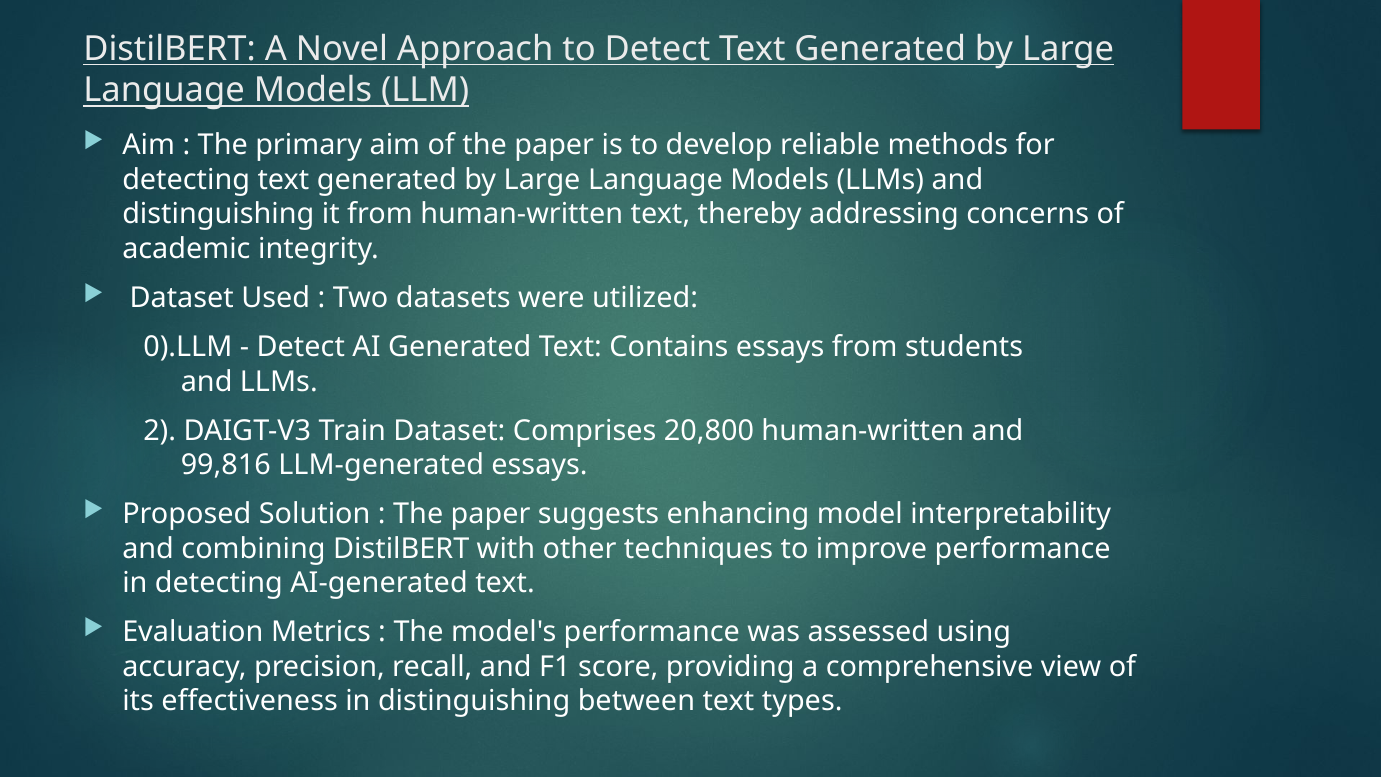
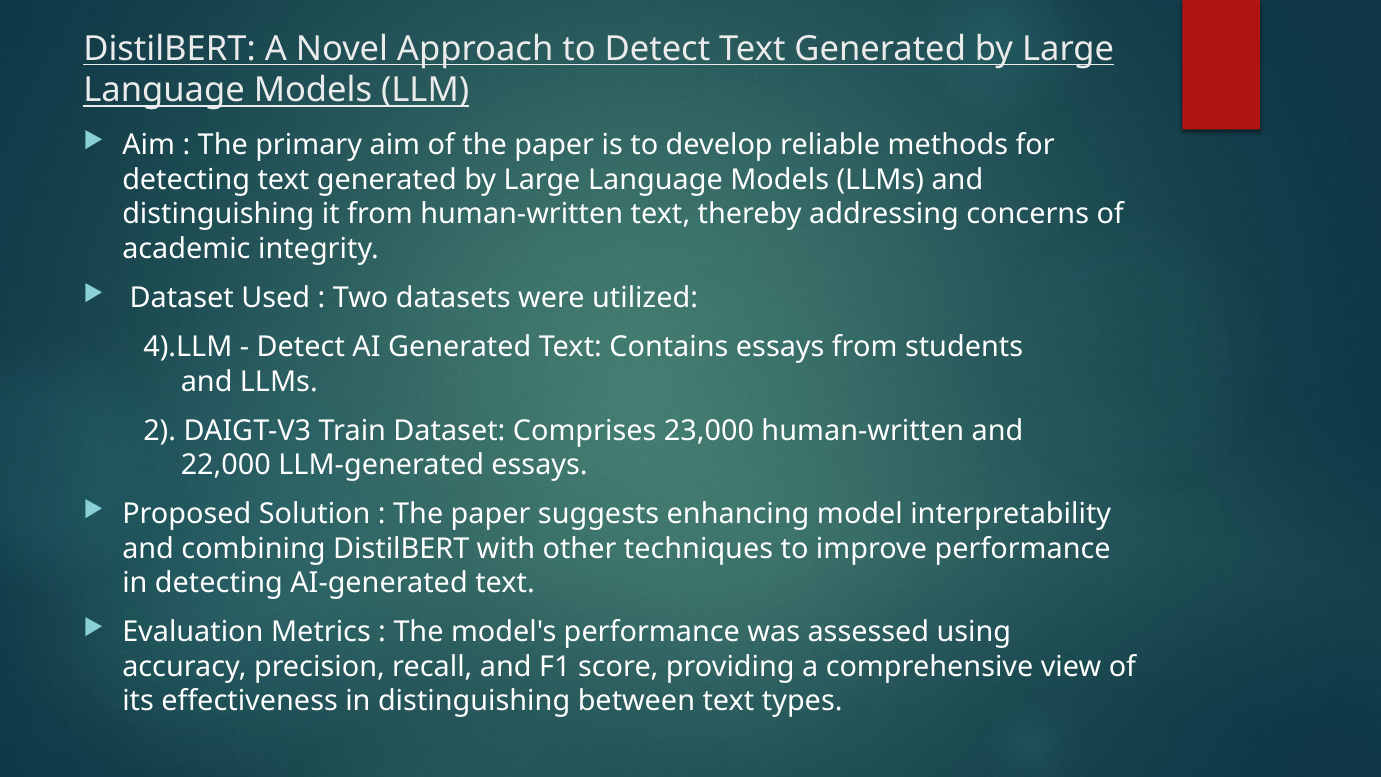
0).LLM: 0).LLM -> 4).LLM (188, 347)
20,800: 20,800 -> 23,000 (709, 430)
99,816: 99,816 -> 22,000 (226, 465)
